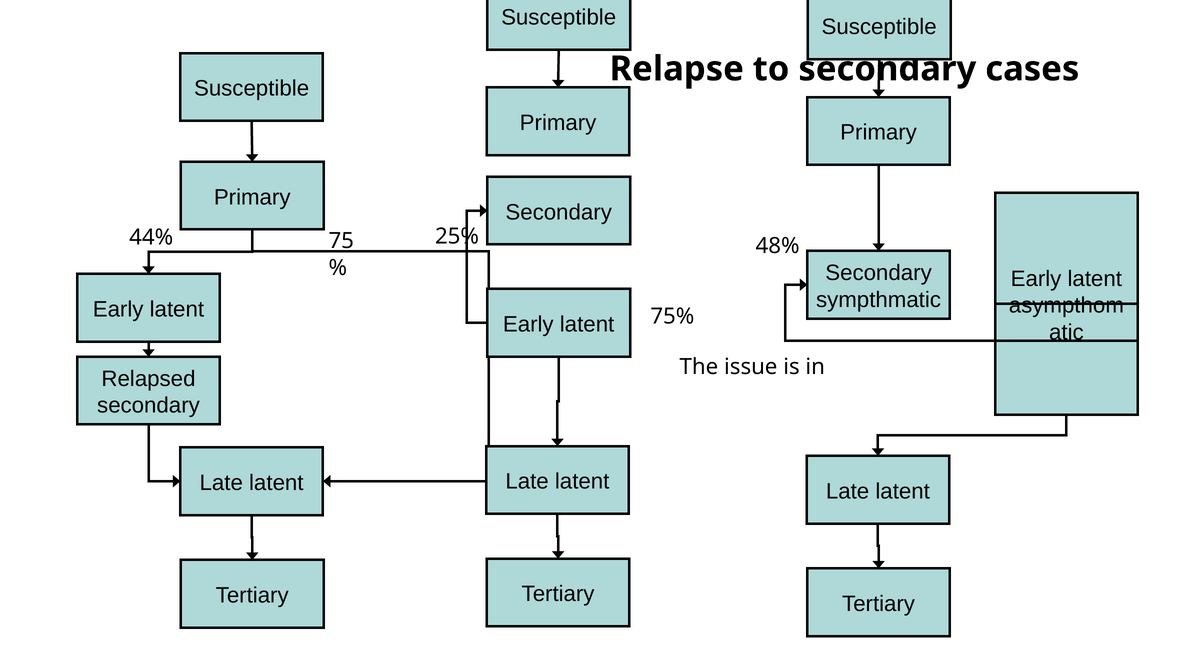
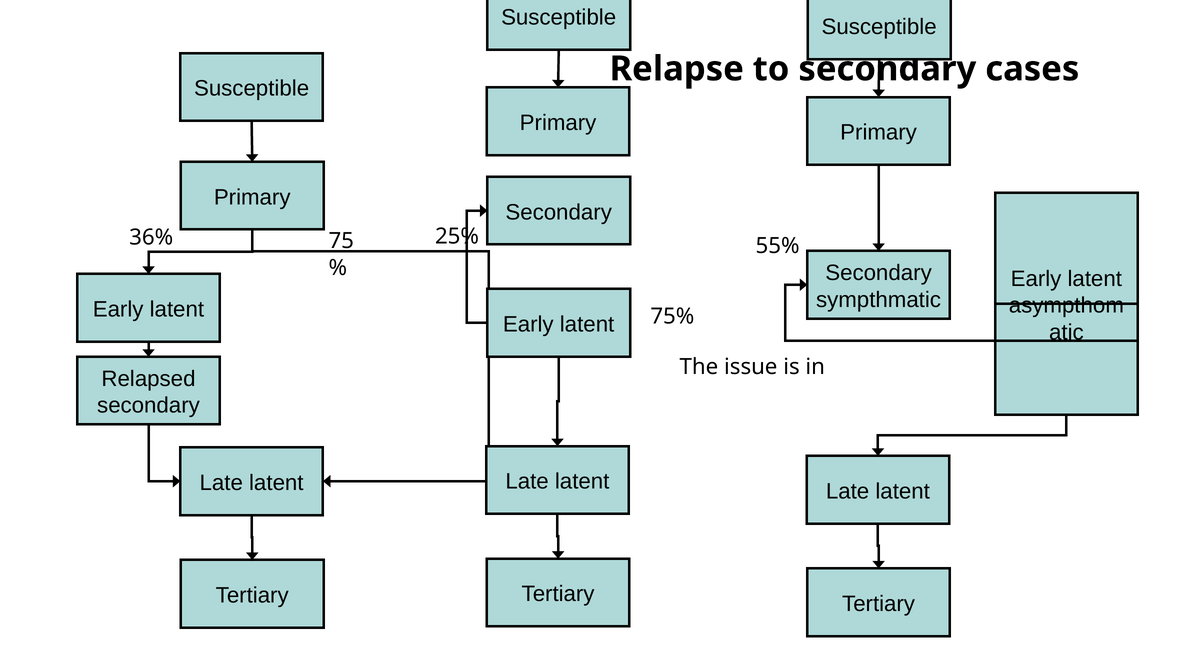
44%: 44% -> 36% (151, 237)
48%: 48% -> 55% (778, 246)
